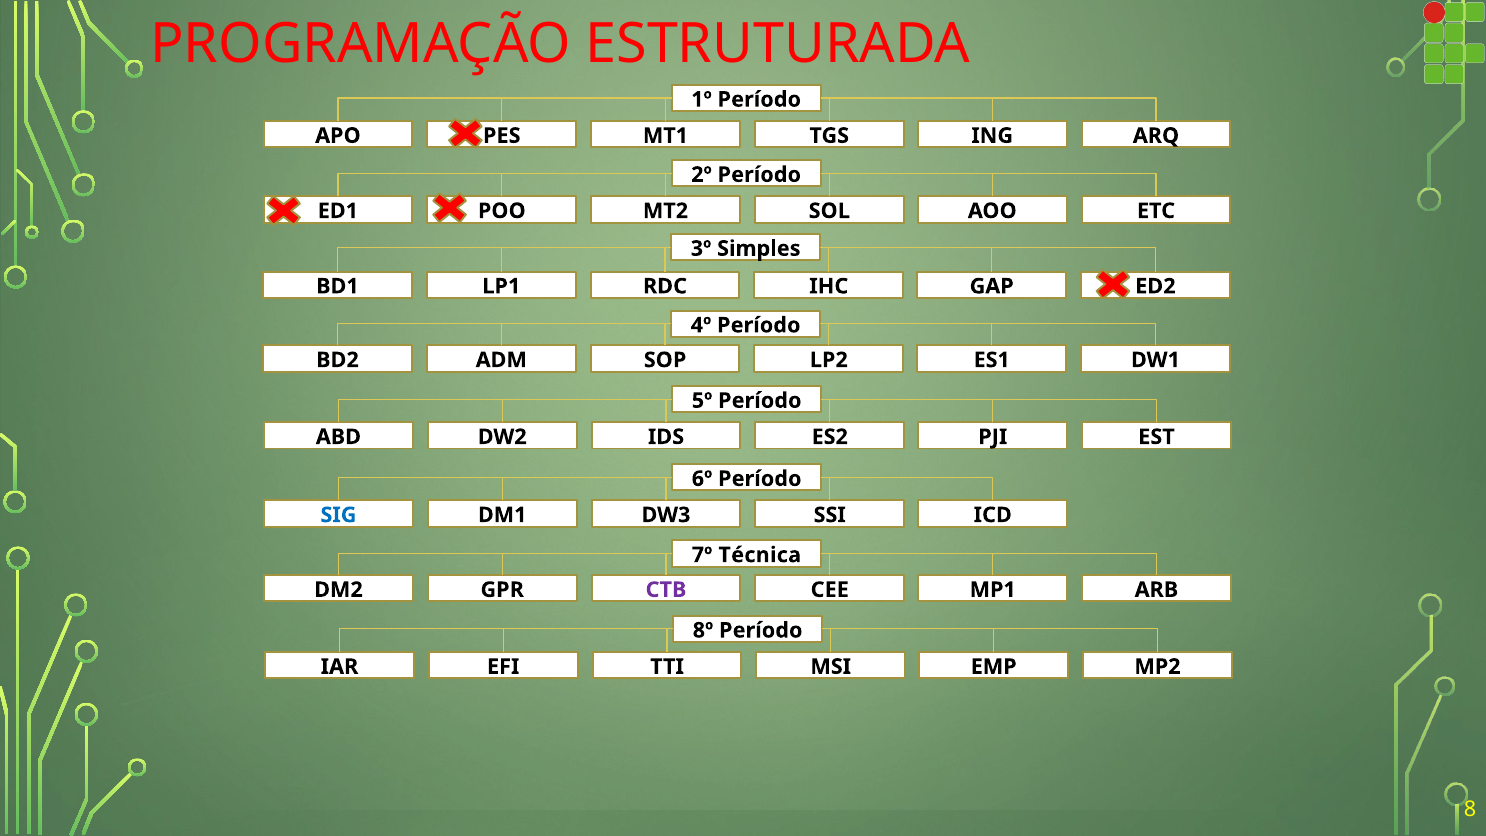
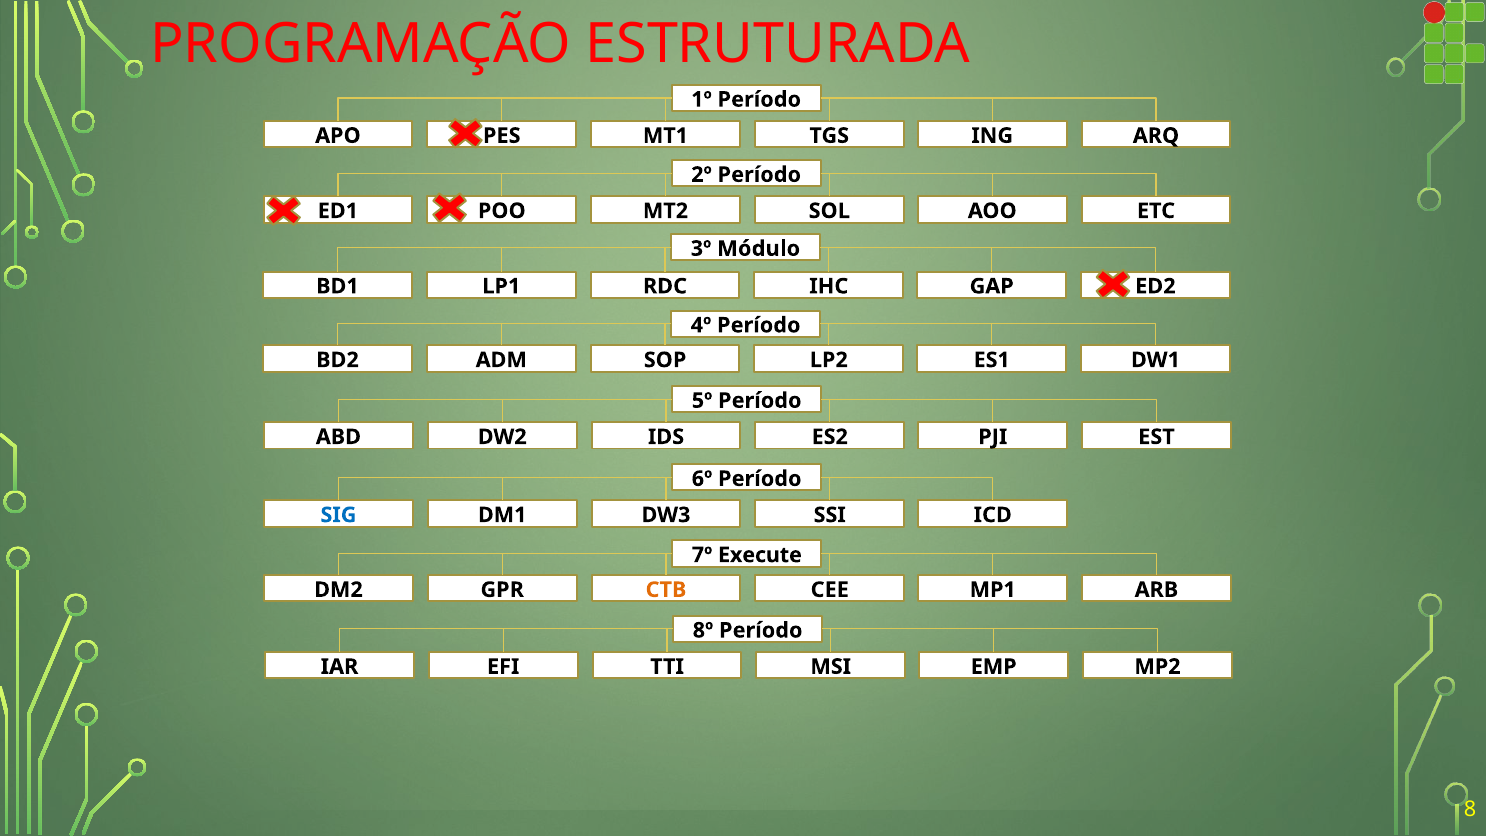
Simples: Simples -> Módulo (759, 249)
Técnica: Técnica -> Execute (760, 555)
CTB colour: purple -> orange (666, 590)
